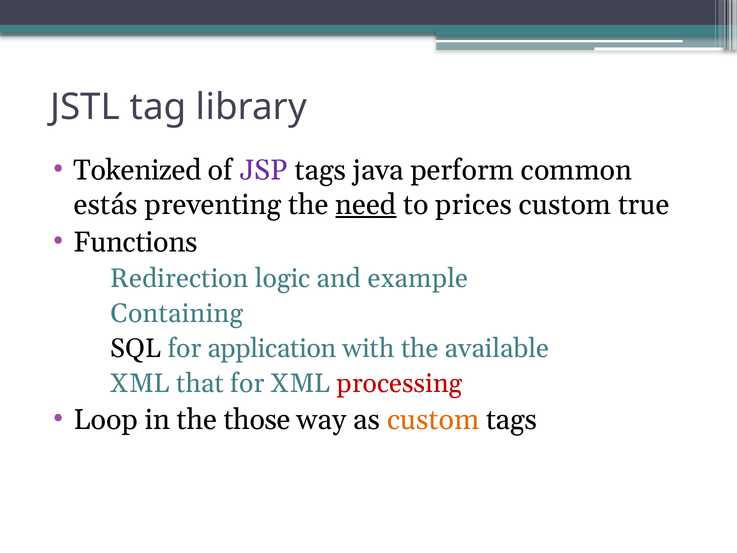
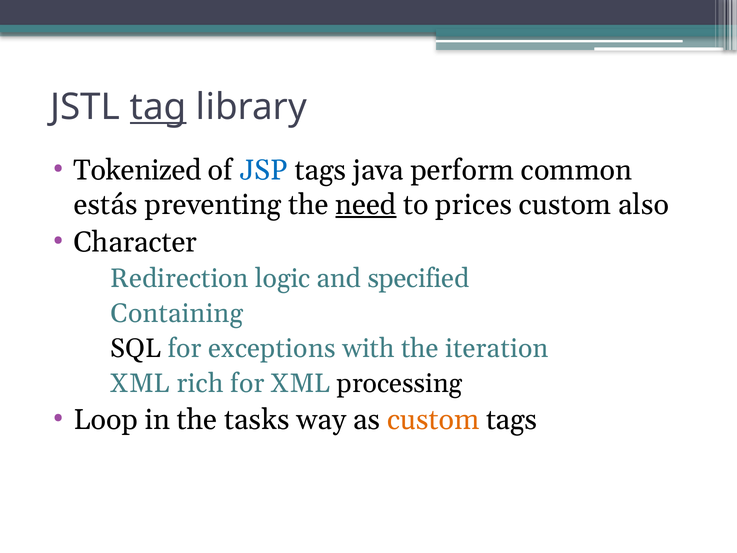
tag underline: none -> present (158, 107)
JSP colour: purple -> blue (264, 170)
true: true -> also (644, 205)
Functions: Functions -> Character (135, 242)
example: example -> specified (418, 278)
application: application -> exceptions (272, 348)
available: available -> iteration (497, 348)
that: that -> rich (200, 383)
processing colour: red -> black (400, 383)
those: those -> tasks (257, 420)
